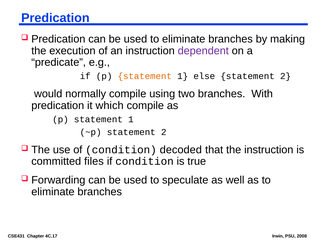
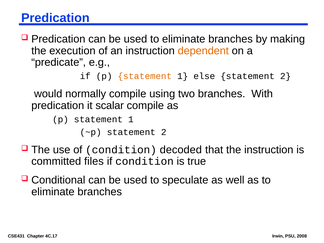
dependent colour: purple -> orange (203, 51)
which: which -> scalar (110, 106)
Forwarding: Forwarding -> Conditional (58, 180)
